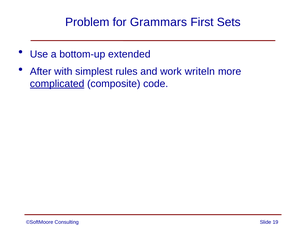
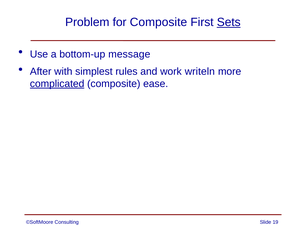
for Grammars: Grammars -> Composite (158, 22)
Sets underline: none -> present (229, 22)
extended: extended -> message (129, 54)
code: code -> ease (156, 84)
